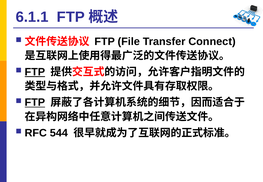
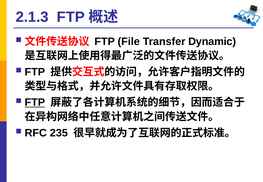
6.1.1: 6.1.1 -> 2.1.3 (32, 17)
Connect: Connect -> Dynamic (212, 41)
FTP underline: present -> none (35, 72)
544: 544 -> 235 (59, 133)
